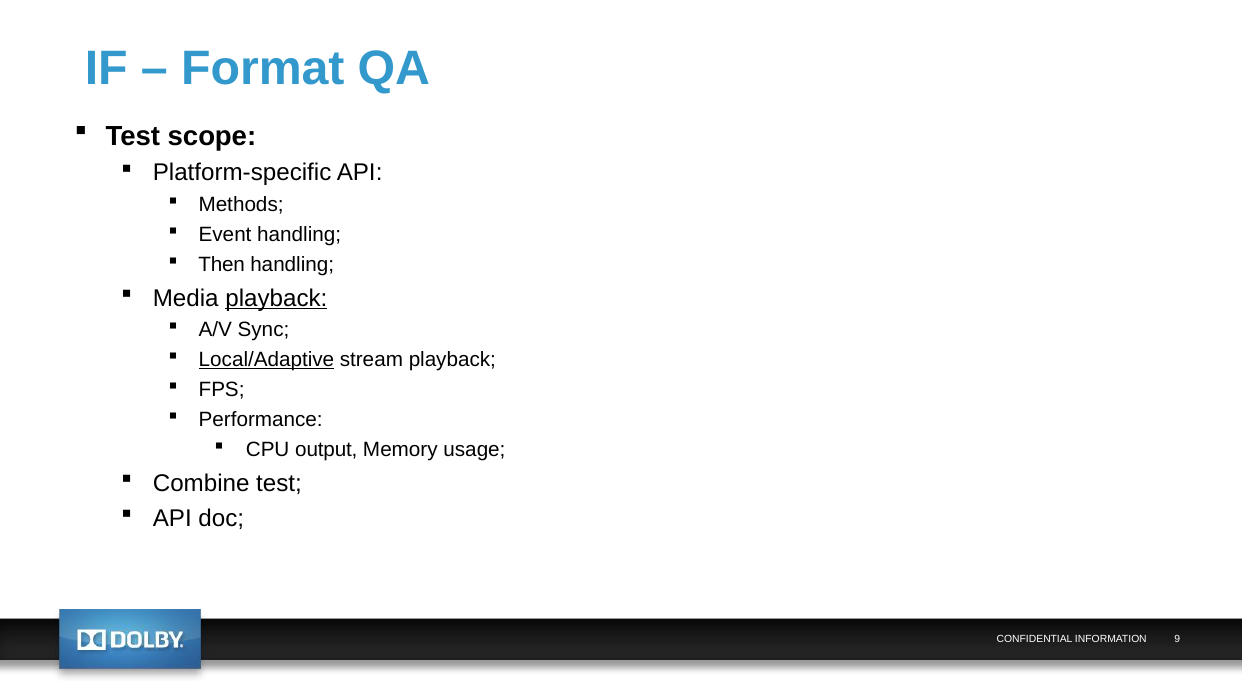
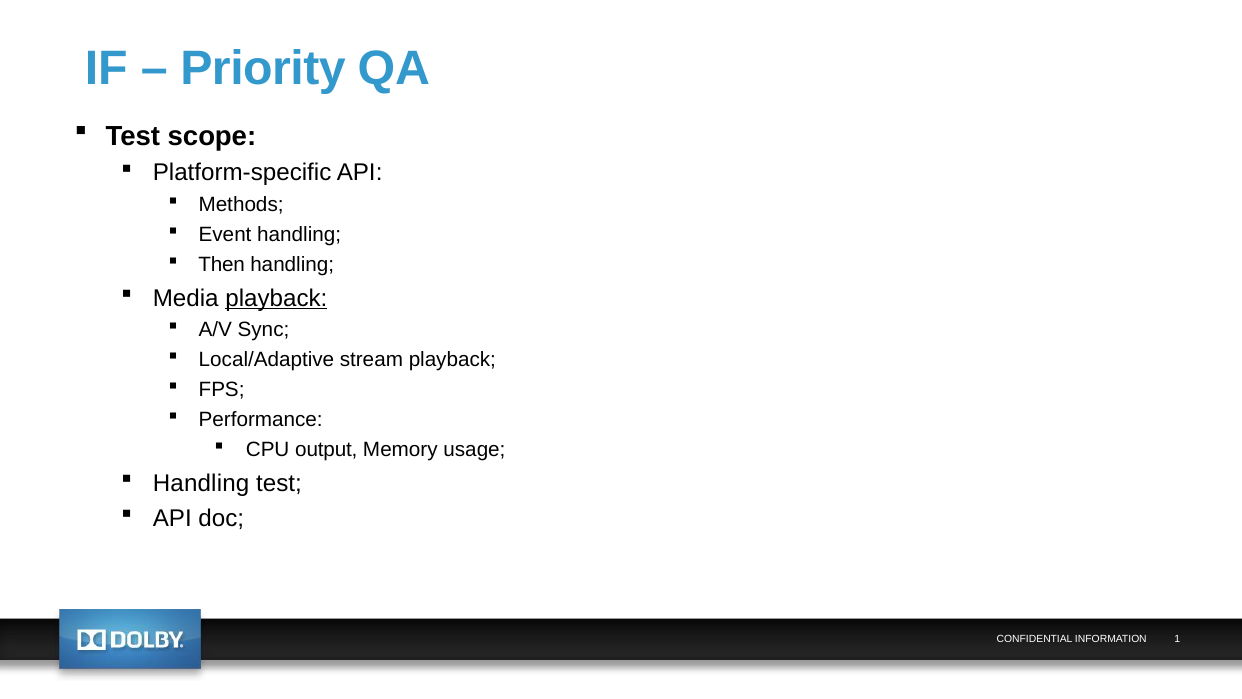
Format: Format -> Priority (263, 68)
Local/Adaptive underline: present -> none (266, 360)
Combine: Combine -> Handling (201, 483)
9: 9 -> 1 (1177, 639)
